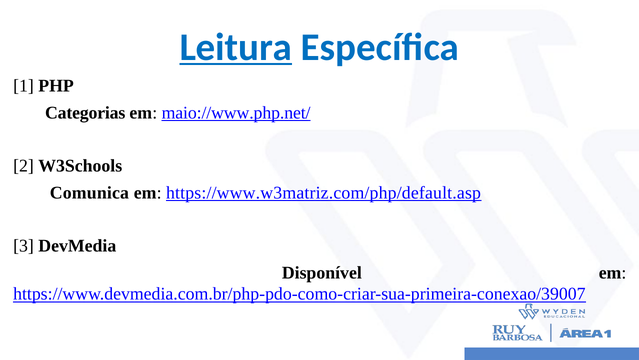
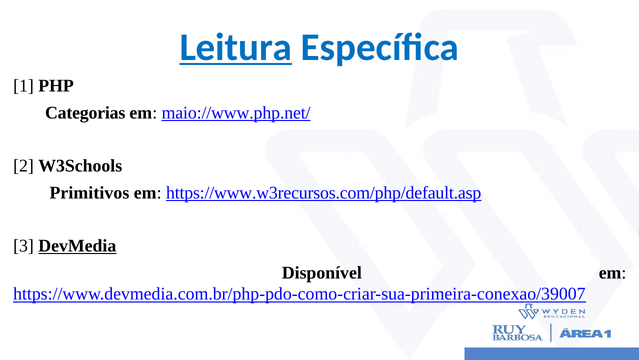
Comunica: Comunica -> Primitivos (89, 192)
https://www.w3matriz.com/php/default.asp: https://www.w3matriz.com/php/default.asp -> https://www.w3recursos.com/php/default.asp (324, 192)
DevMedia underline: none -> present (77, 246)
